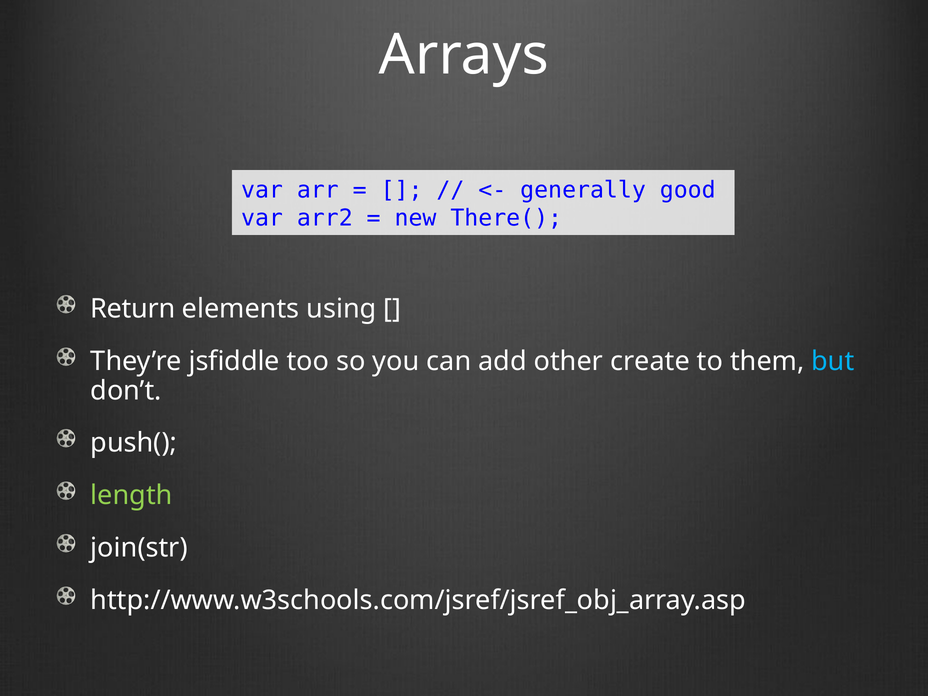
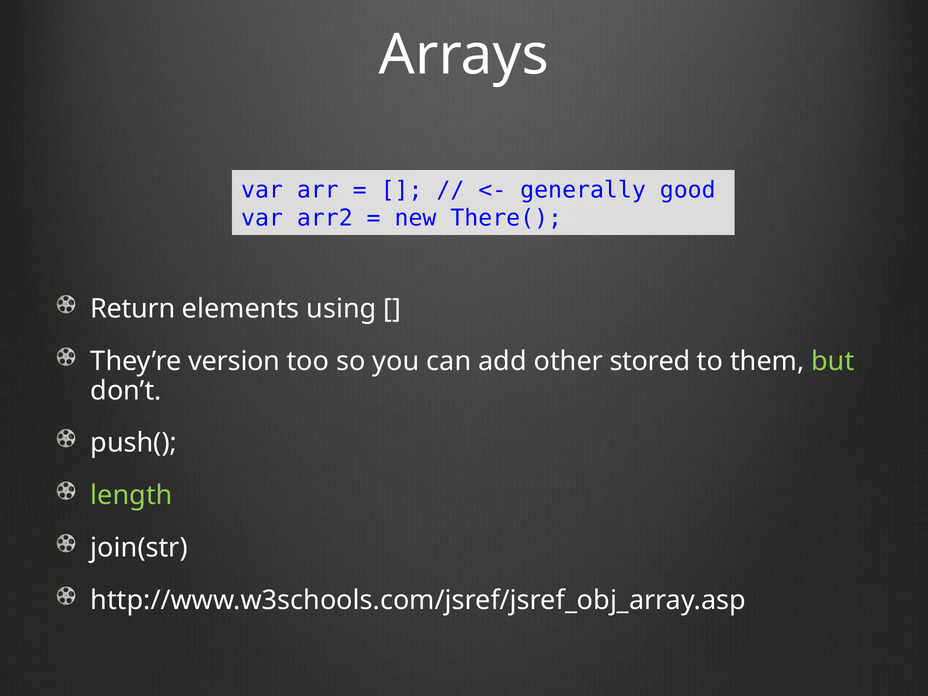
jsfiddle: jsfiddle -> version (234, 361)
create: create -> stored (650, 361)
but colour: light blue -> light green (833, 361)
